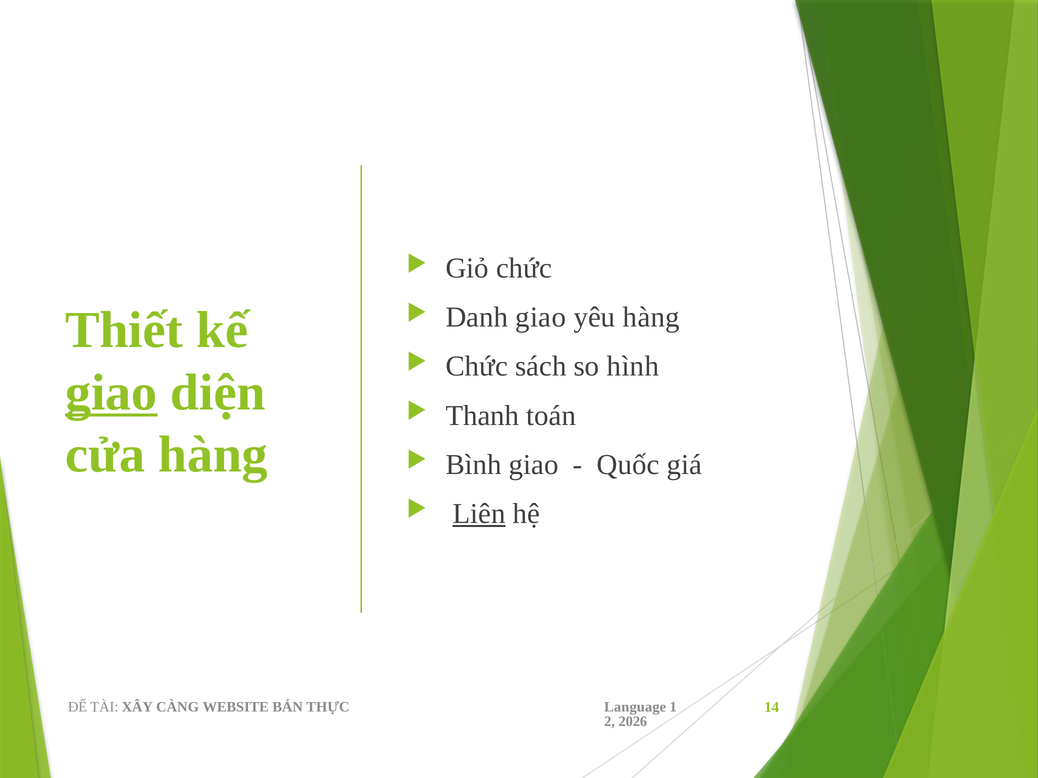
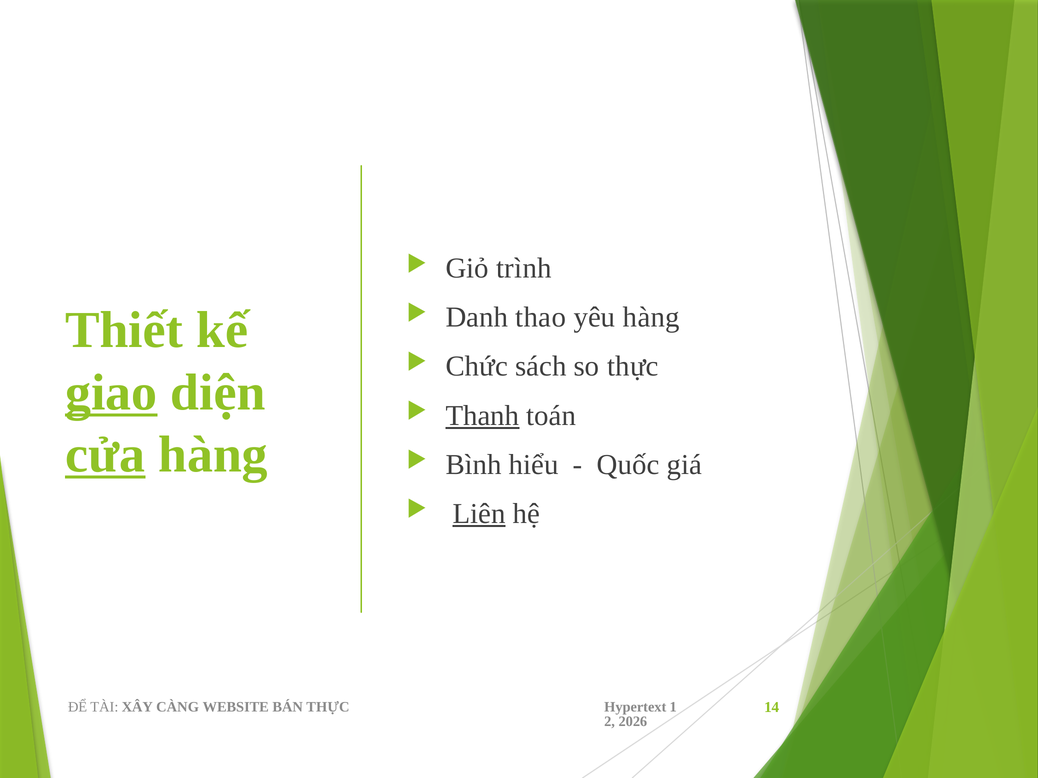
Giỏ chức: chức -> trình (524, 269)
Danh giao: giao -> thao (541, 318)
so hình: hình -> thực (633, 367)
Thanh underline: none -> present (482, 416)
cửa underline: none -> present (105, 455)
Bình giao: giao -> hiểu (534, 465)
Language: Language -> Hypertext (635, 707)
